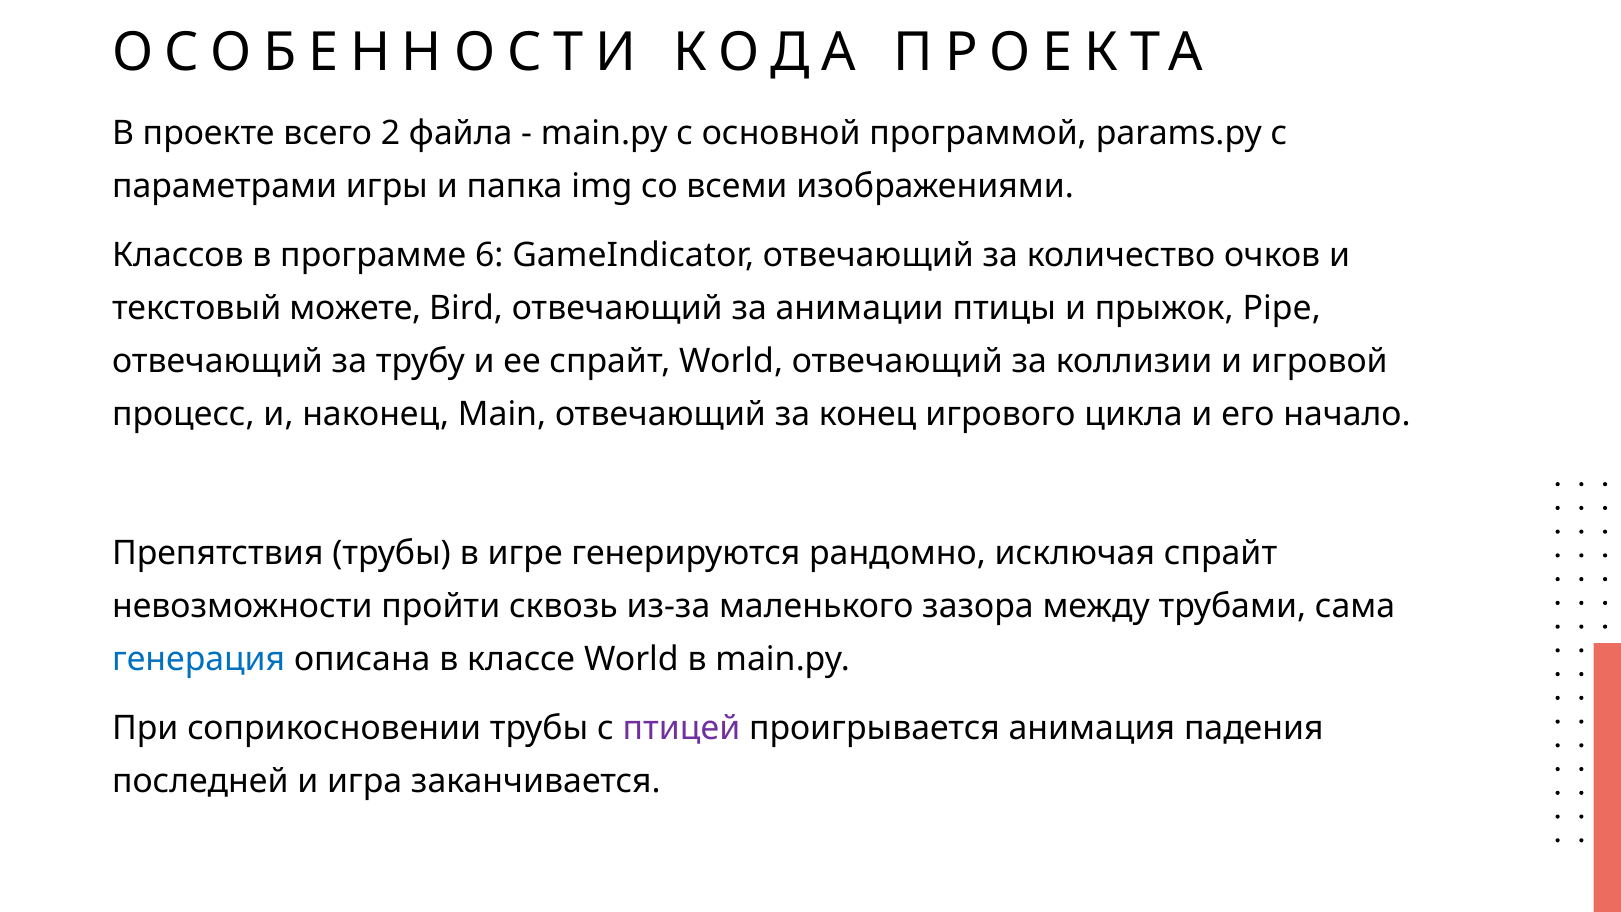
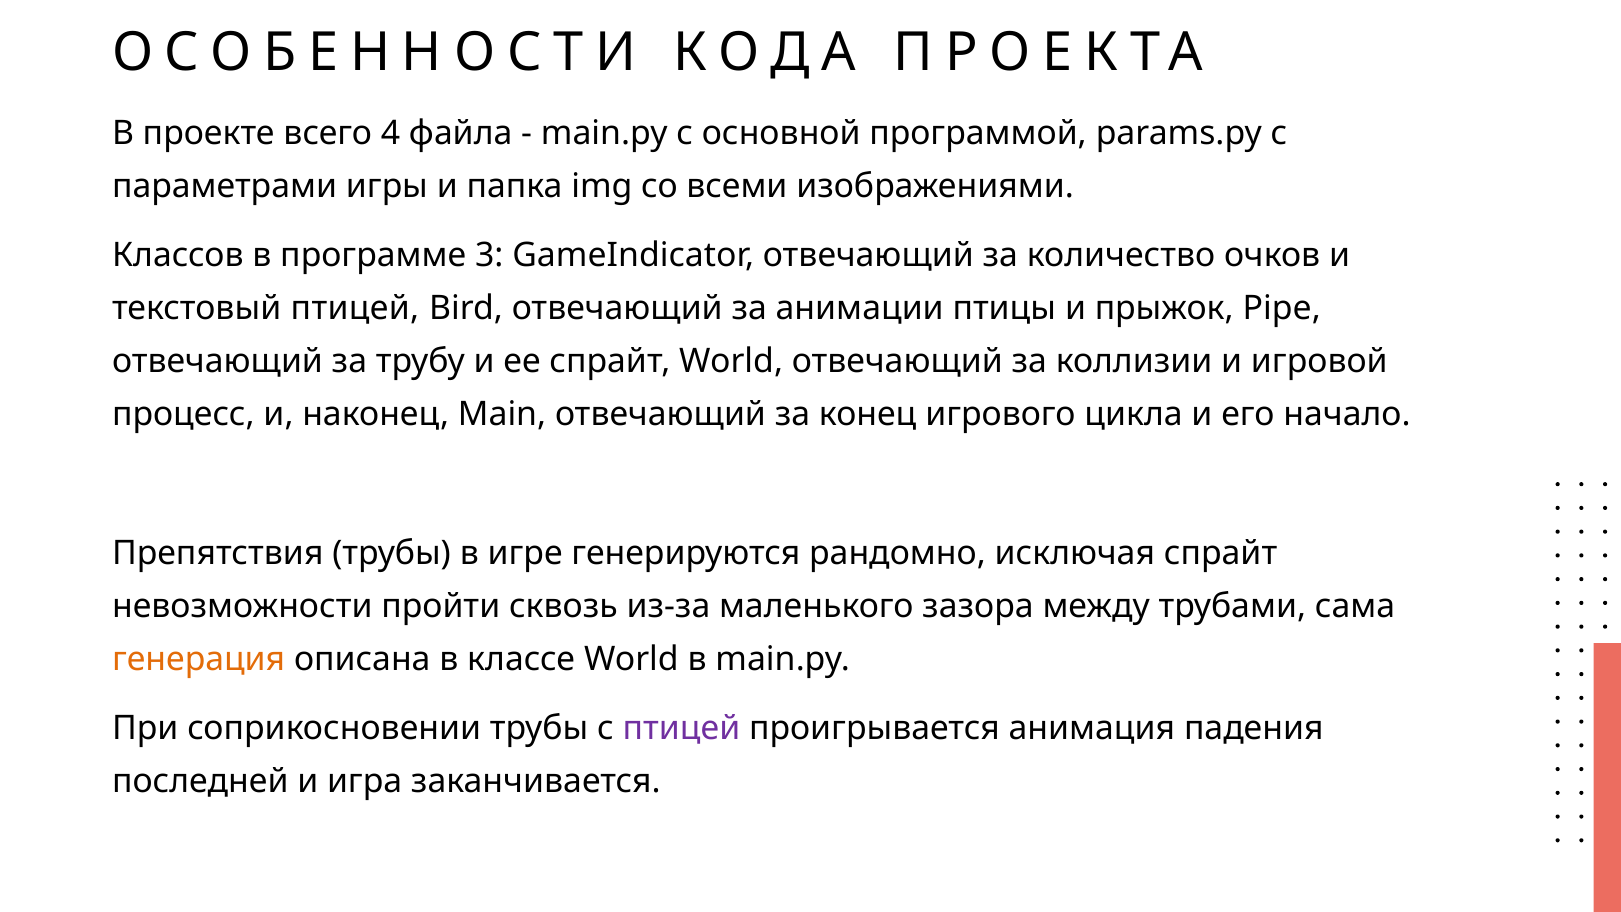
2: 2 -> 4 (390, 133)
6: 6 -> 3 (489, 256)
текстовый можете: можете -> птицей (355, 308)
генерация colour: blue -> orange (199, 659)
